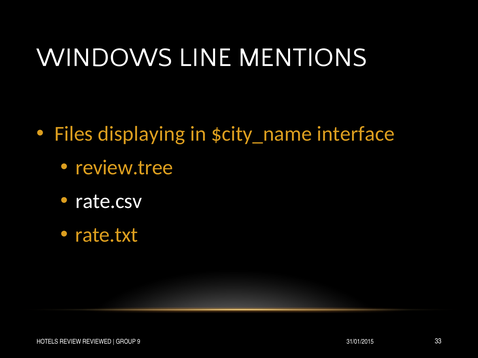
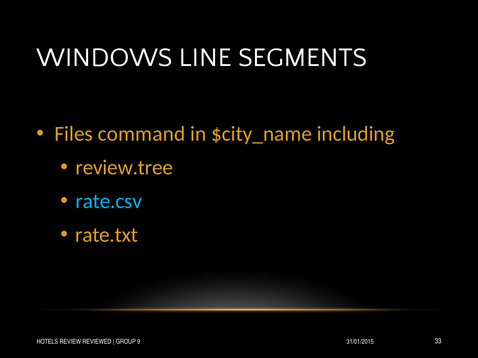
MENTIONS: MENTIONS -> SEGMENTS (303, 58)
displaying: displaying -> command (141, 134)
interface: interface -> including (356, 134)
rate.csv colour: white -> light blue (109, 201)
